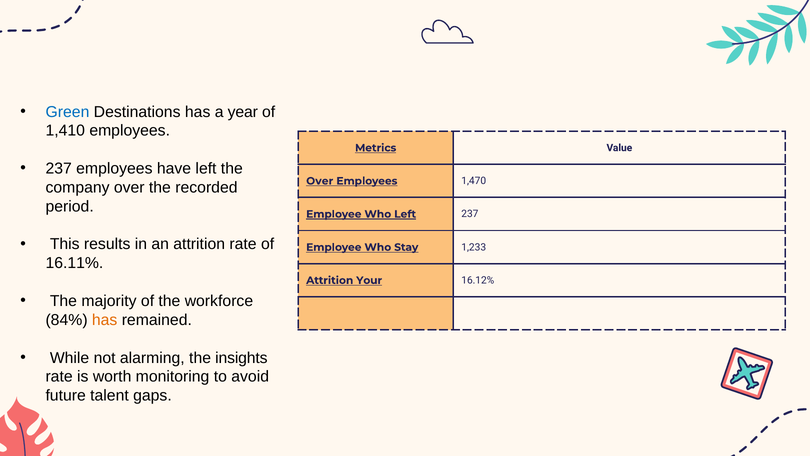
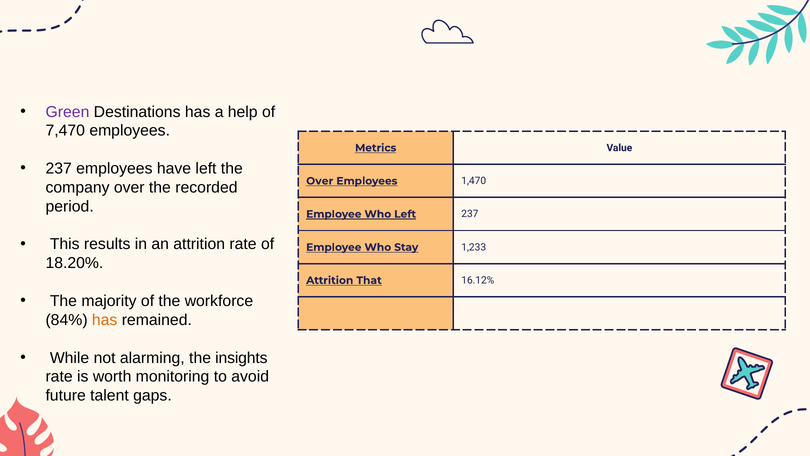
Green colour: blue -> purple (67, 112)
year: year -> help (243, 112)
1,410: 1,410 -> 7,470 (65, 131)
16.11%: 16.11% -> 18.20% (74, 263)
Your: Your -> That (369, 280)
